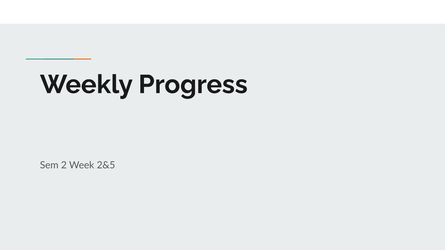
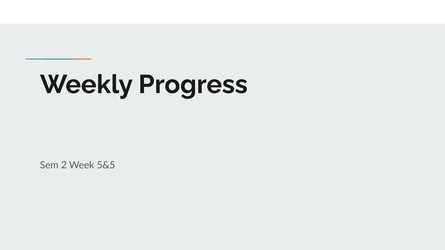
2&5: 2&5 -> 5&5 (106, 165)
